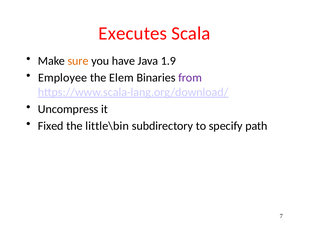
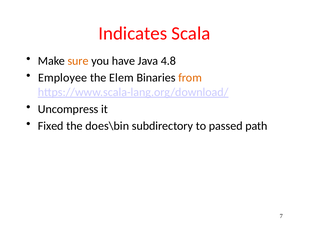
Executes: Executes -> Indicates (133, 34)
1.9: 1.9 -> 4.8 (168, 61)
from colour: purple -> orange (190, 78)
little\bin: little\bin -> does\bin (107, 126)
specify: specify -> passed (226, 126)
